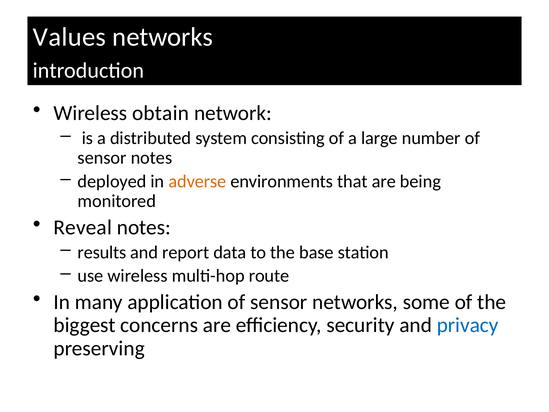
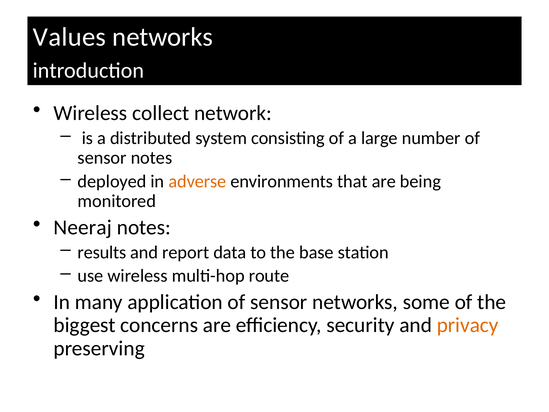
obtain: obtain -> collect (161, 113)
Reveal: Reveal -> Neeraj (83, 227)
privacy colour: blue -> orange (468, 325)
